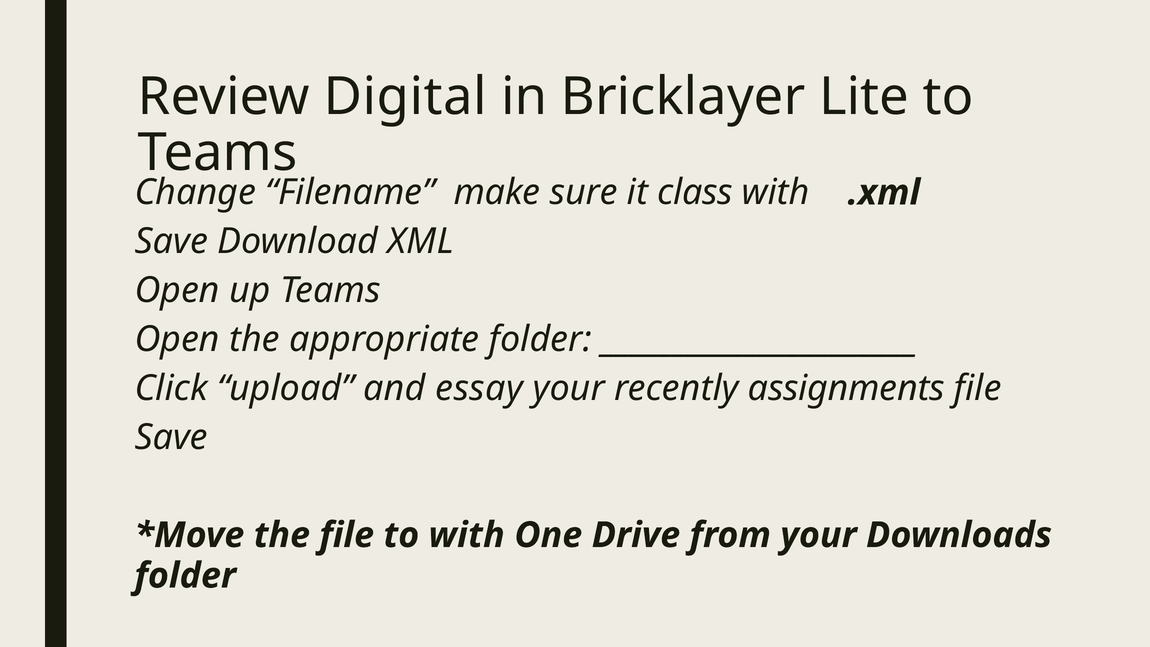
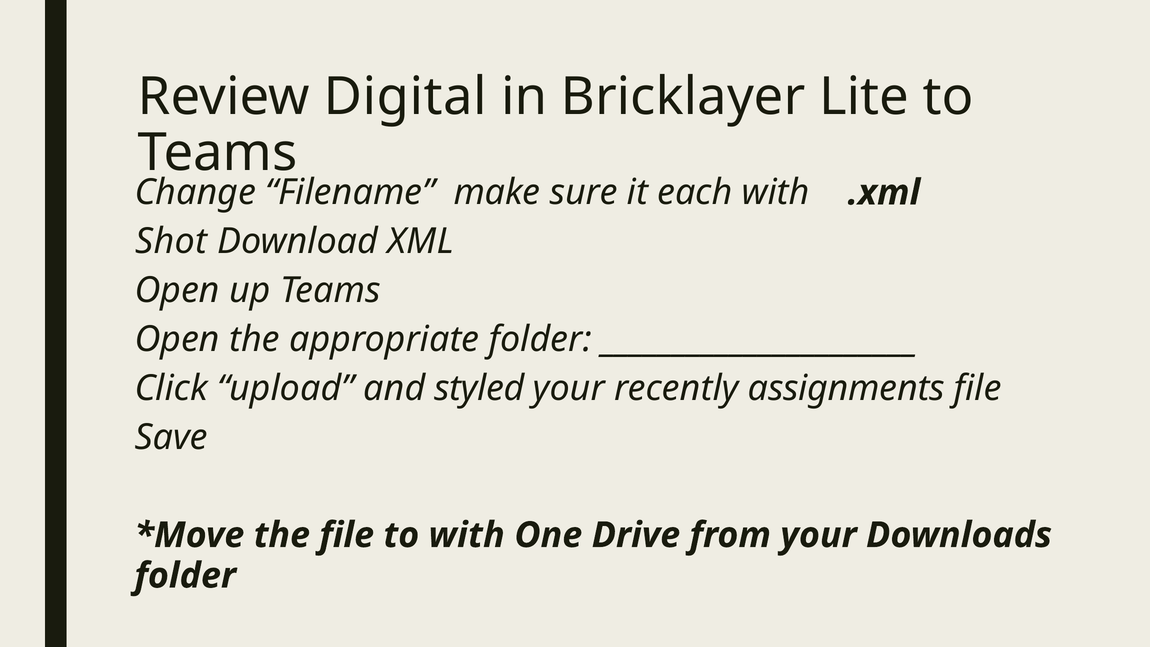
class: class -> each (695, 193)
Save: Save -> Shot (171, 242)
essay: essay -> styled (479, 388)
